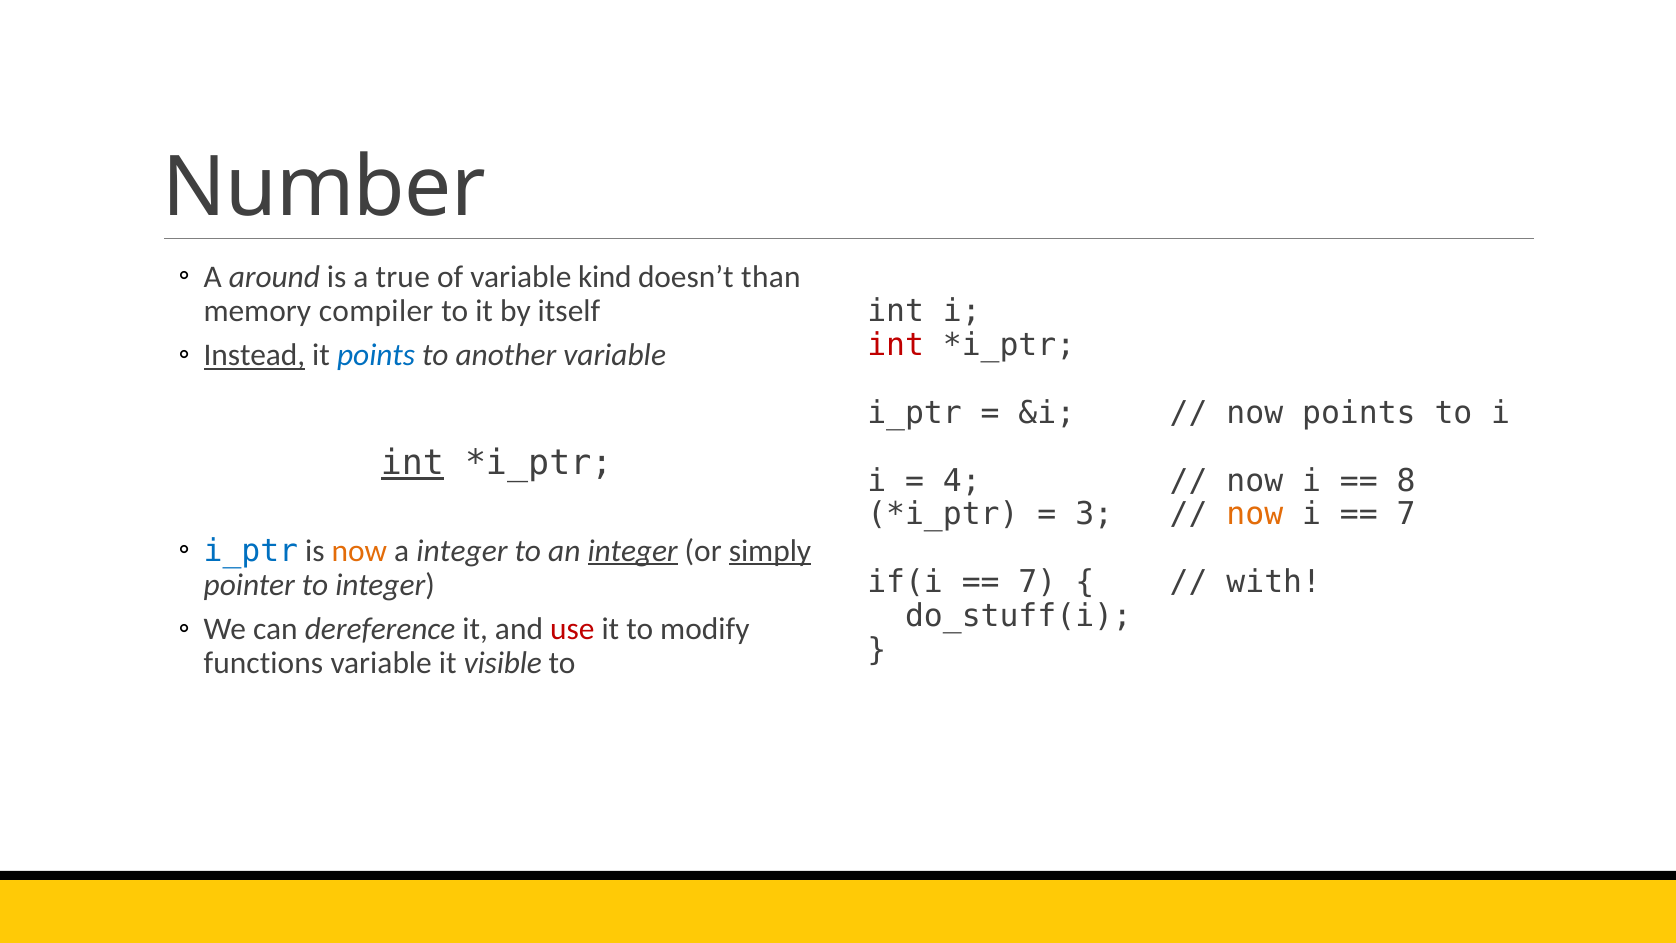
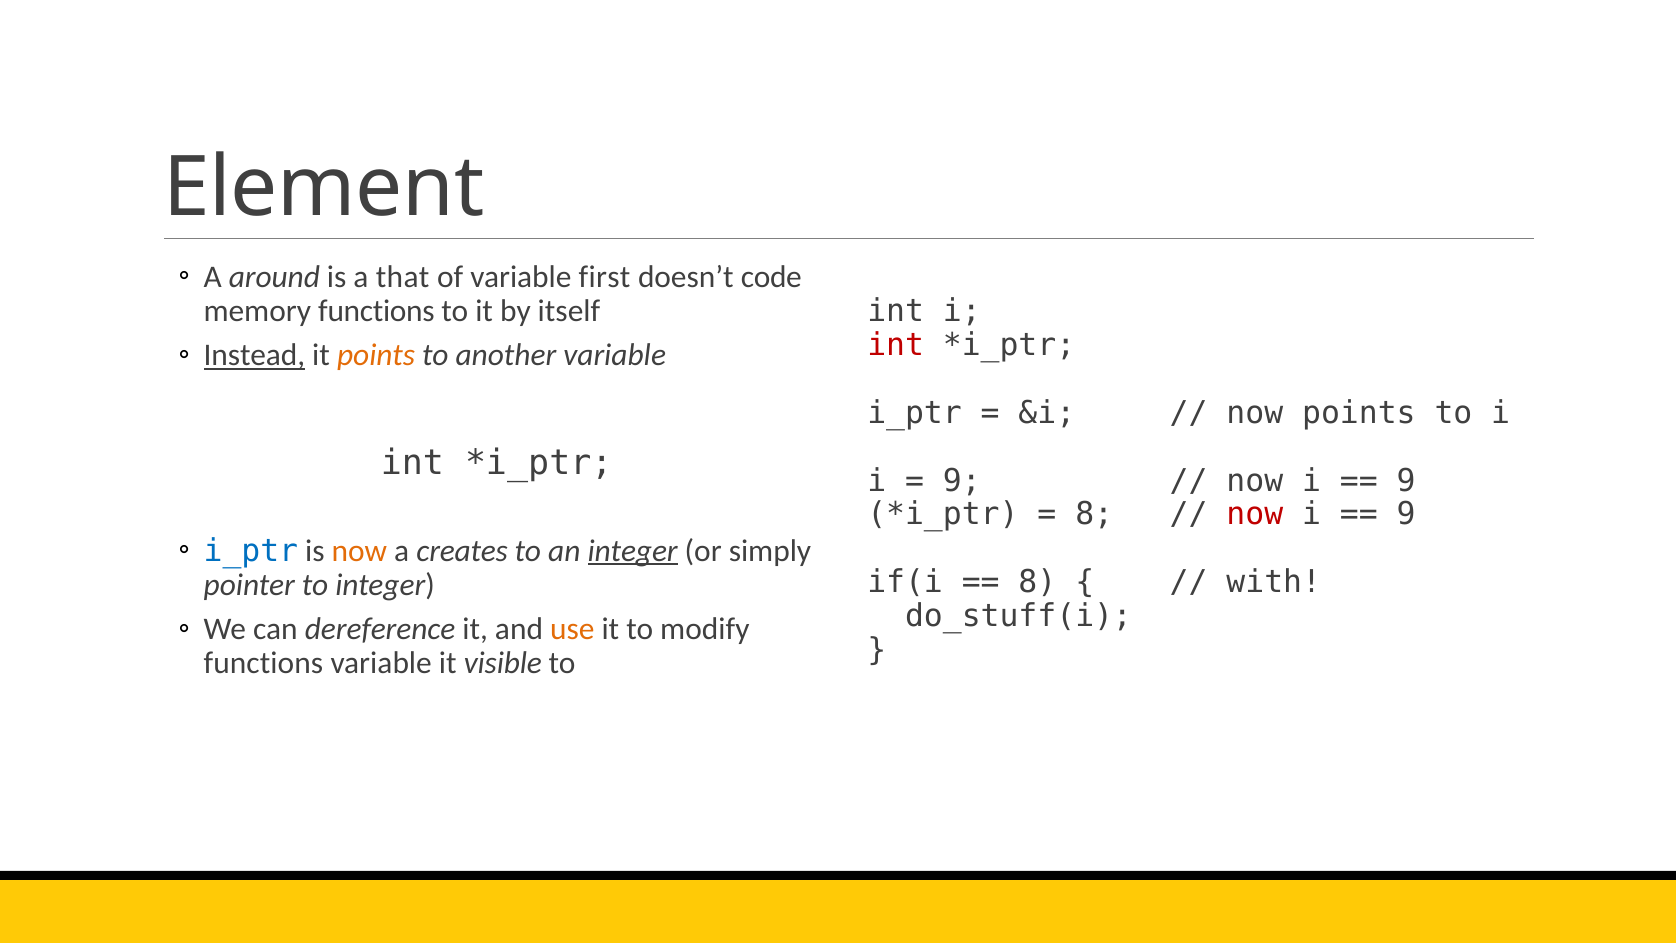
Number: Number -> Element (324, 188)
true: true -> that (403, 277)
kind: kind -> first (605, 277)
than: than -> code (771, 277)
memory compiler: compiler -> functions (376, 311)
points colour: blue -> orange (376, 355)
int underline: present -> none (412, 463)
4: 4 -> 9 (962, 480)
8: 8 -> 9 (1406, 480)
3: 3 -> 8 (1094, 514)
now colour: orange -> red (1255, 514)
7: 7 -> 9 (1406, 514)
a integer: integer -> creates (462, 551)
simply underline: present -> none (770, 551)
7: 7 -> 8 (1037, 582)
use colour: red -> orange (572, 629)
